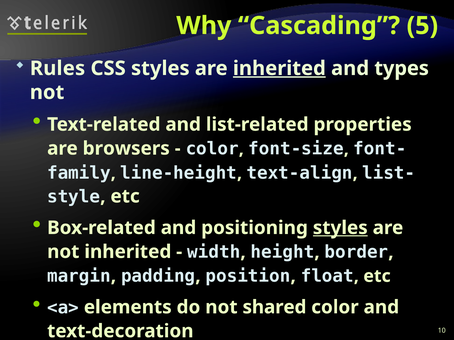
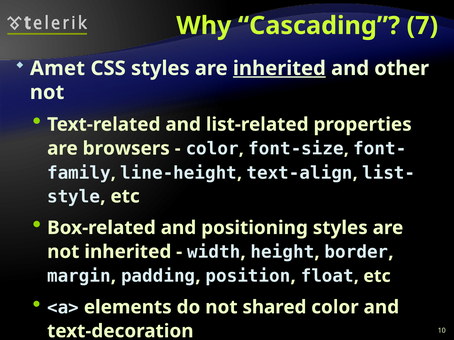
5: 5 -> 7 (422, 26)
Rules: Rules -> Amet (57, 68)
types: types -> other (402, 68)
styles underline: present -> none (340, 228)
